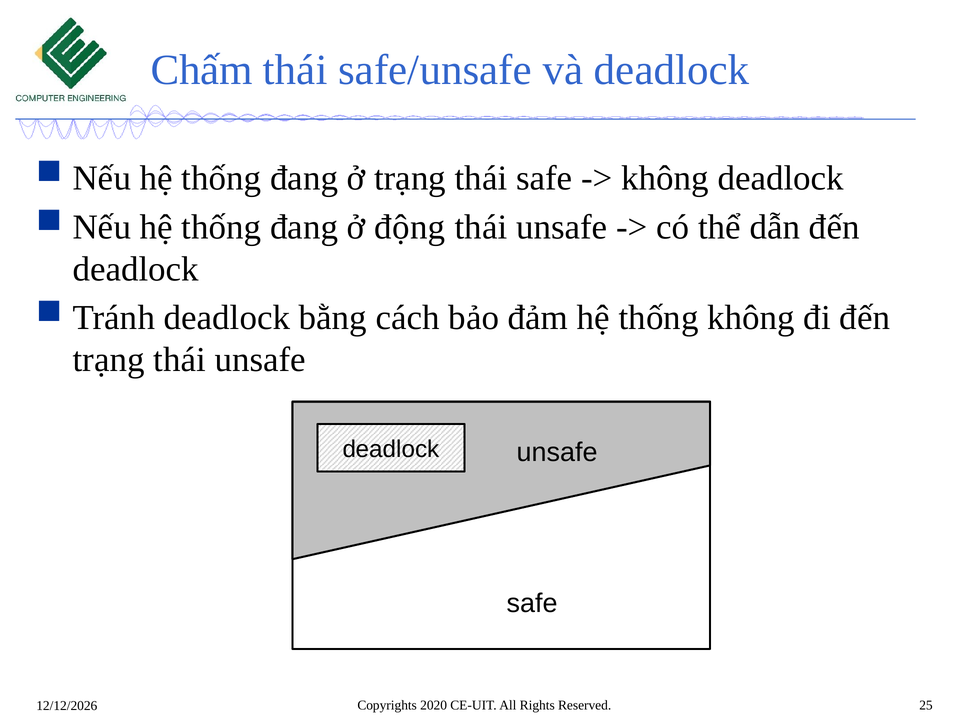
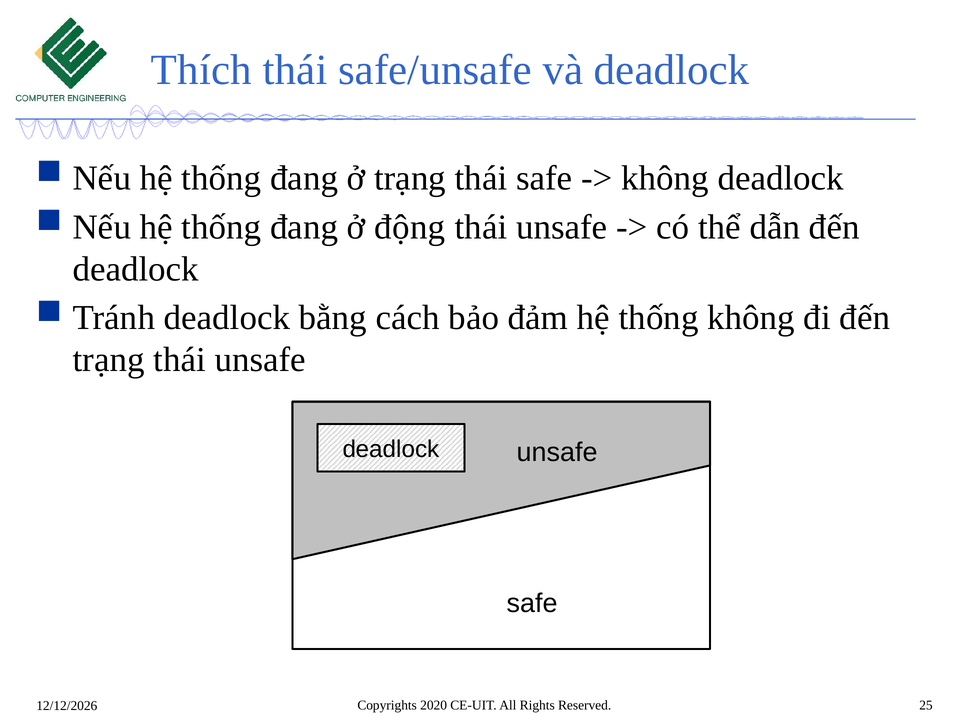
Chấm: Chấm -> Thích (201, 70)
